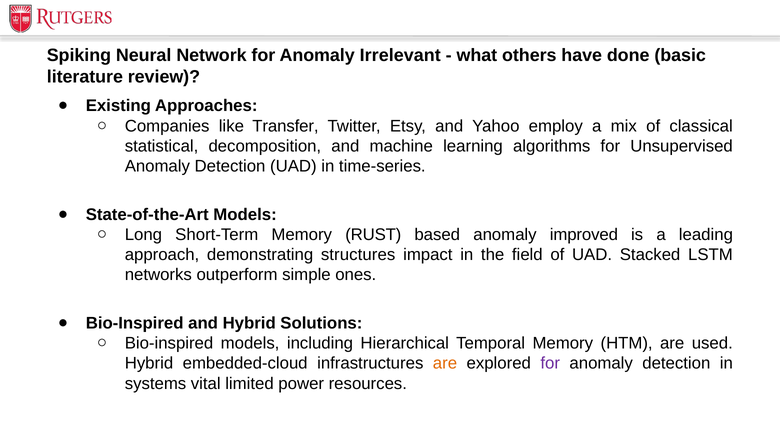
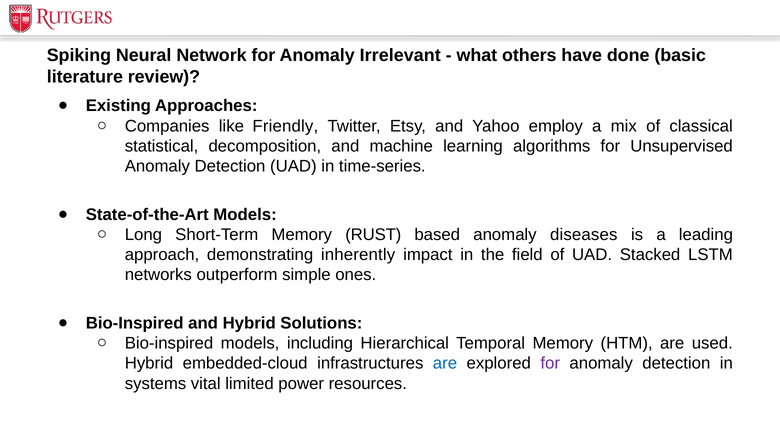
Transfer: Transfer -> Friendly (285, 126)
improved: improved -> diseases (584, 235)
structures: structures -> inherently (358, 255)
are colour: orange -> blue (445, 363)
